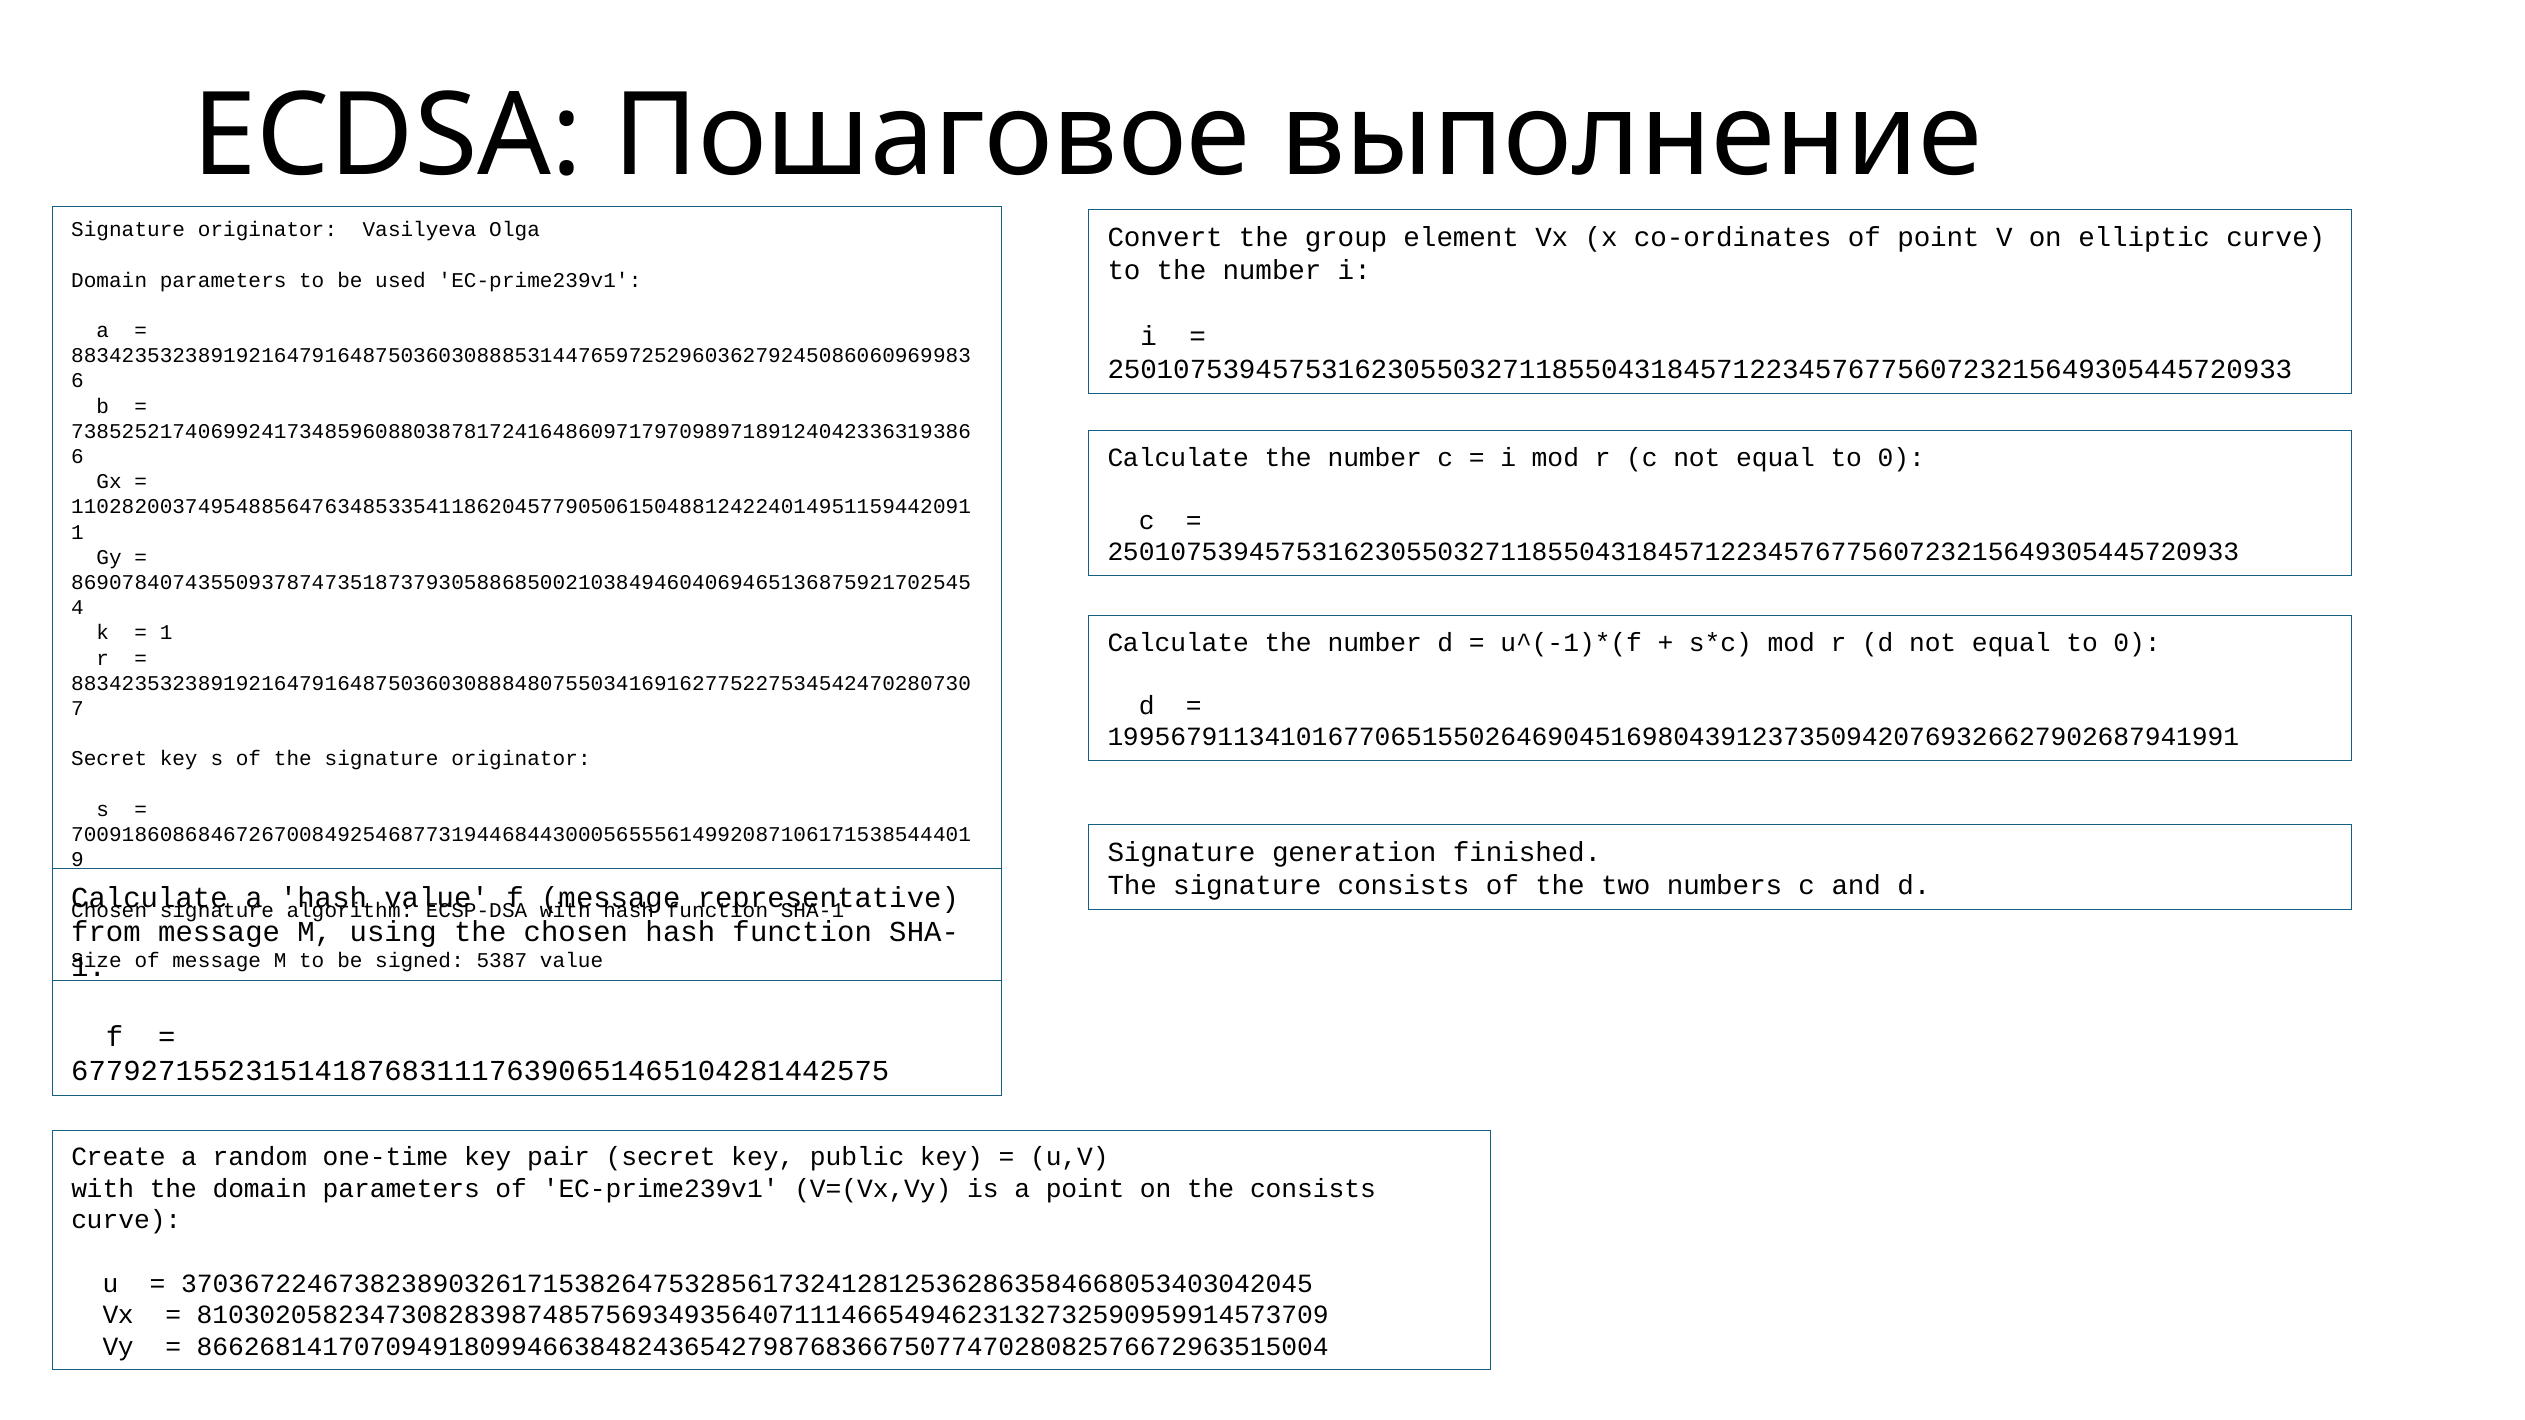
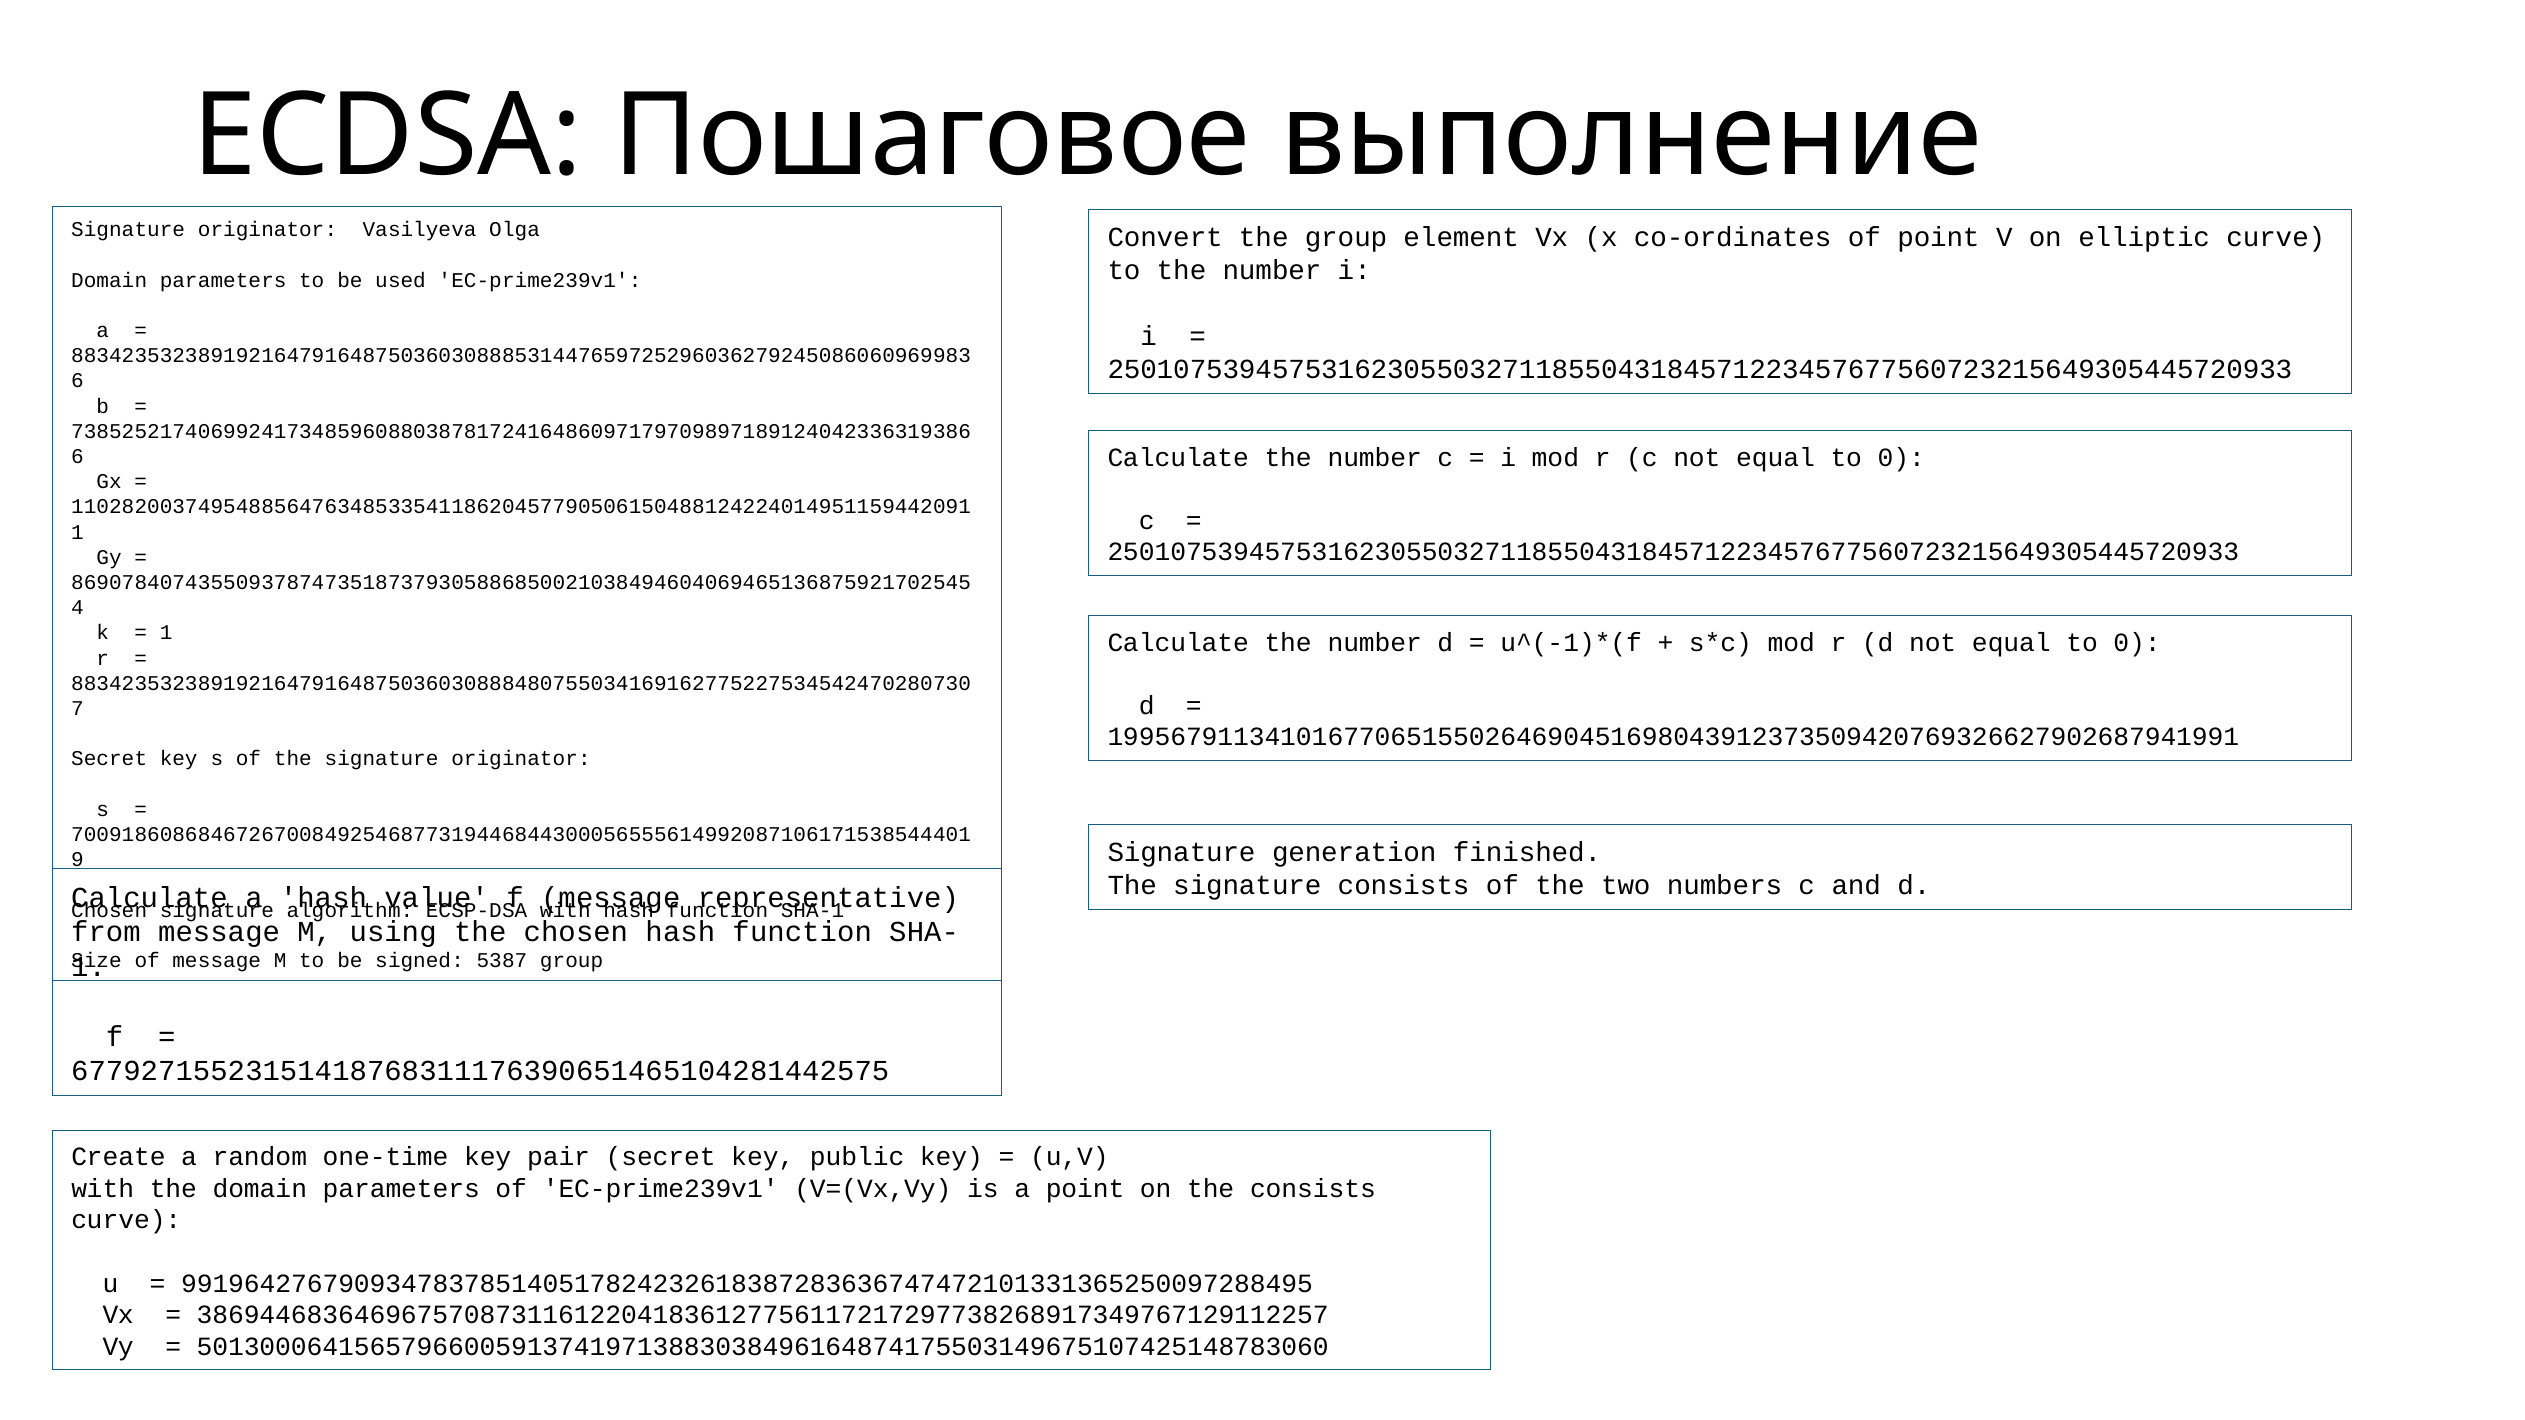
5387 value: value -> group (572, 961)
370367224673823890326171538264753285617324128125362863584668053403042045: 370367224673823890326171538264753285617324128125362863584668053403042045 -> 991964276790934783785140517824232618387283636747472101331365250097288495 (747, 1284)
810302058234730828398748575693493564071114665494623132732590959914573709: 810302058234730828398748575693493564071114665494623132732590959914573709 -> 386944683646967570873116122041836127756117217297738268917349767129112257 (763, 1315)
866268141707094918099466384824365427987683667507747028082576672963515004: 866268141707094918099466384824365427987683667507747028082576672963515004 -> 501300064156579660059137419713883038496164874175503149675107425148783060 (763, 1347)
